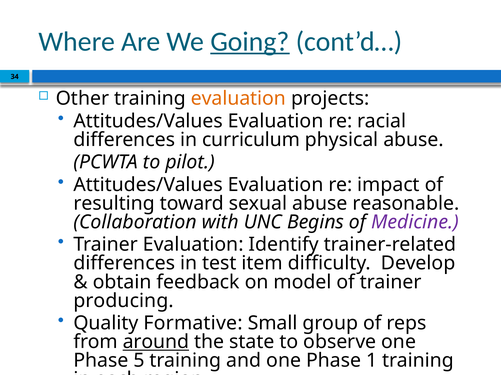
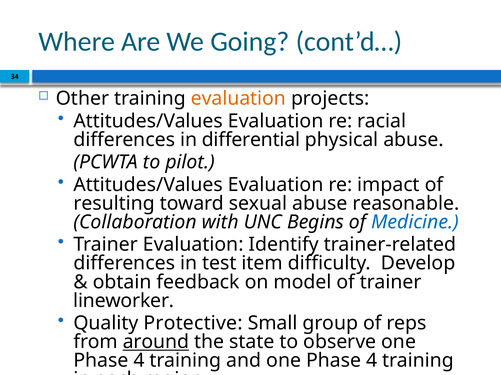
Going underline: present -> none (250, 42)
curriculum: curriculum -> differential (251, 140)
Medicine colour: purple -> blue (415, 223)
producing: producing -> lineworker (124, 301)
Formative: Formative -> Protective (193, 324)
5: 5 -> 4 (139, 361)
and one Phase 1: 1 -> 4 (372, 361)
